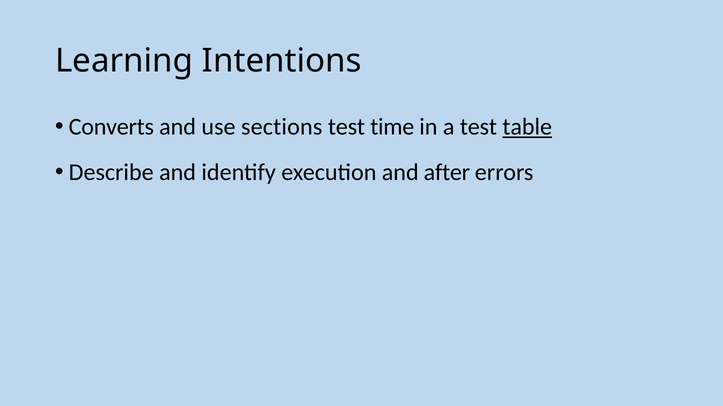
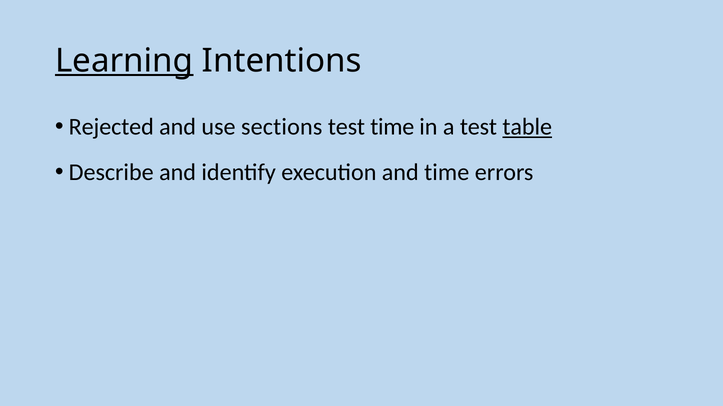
Learning underline: none -> present (124, 61)
Converts: Converts -> Rejected (111, 127)
and after: after -> time (447, 173)
